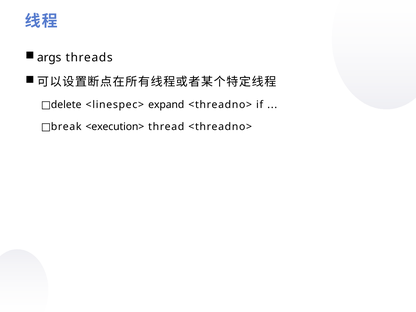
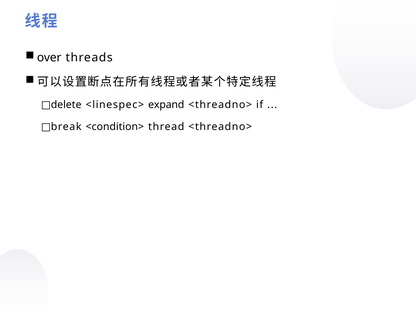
args: args -> over (49, 57)
<execution>: <execution> -> <condition> (115, 127)
